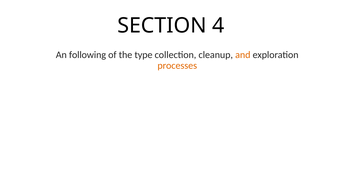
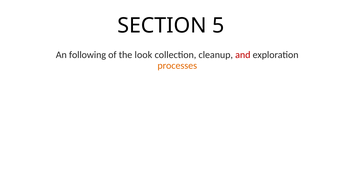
4: 4 -> 5 (218, 26)
type: type -> look (143, 55)
and colour: orange -> red (243, 55)
